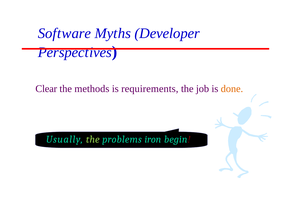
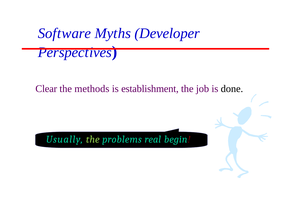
requirements: requirements -> establishment (150, 89)
done colour: orange -> black (232, 89)
iron: iron -> real (153, 140)
